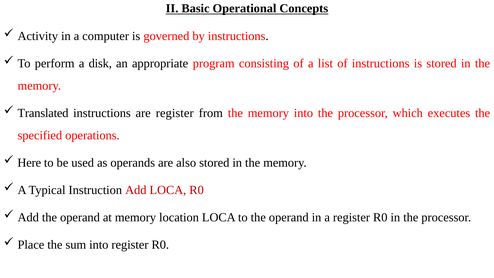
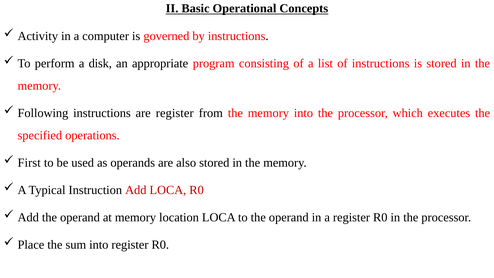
Translated: Translated -> Following (43, 113)
Here: Here -> First (29, 163)
